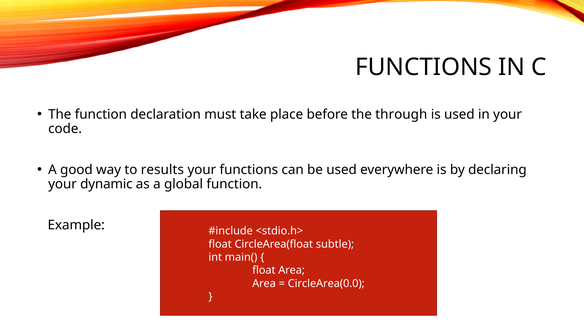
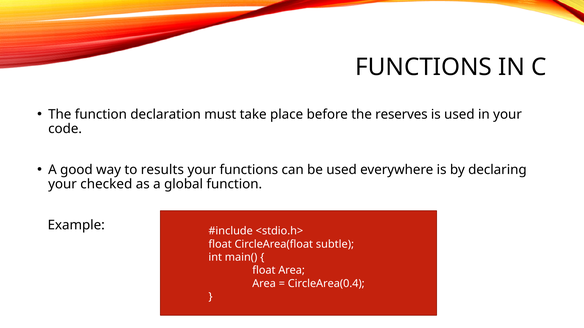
through: through -> reserves (401, 114)
dynamic: dynamic -> checked (106, 184)
CircleArea(0.0: CircleArea(0.0 -> CircleArea(0.4 (326, 284)
